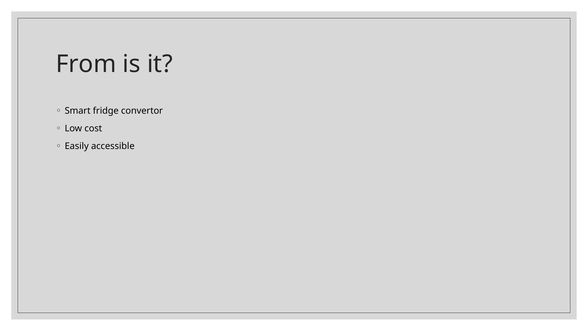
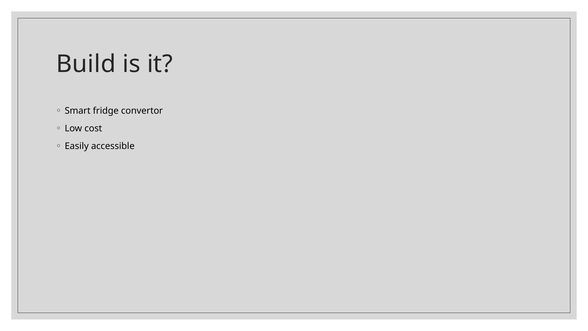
From: From -> Build (86, 64)
